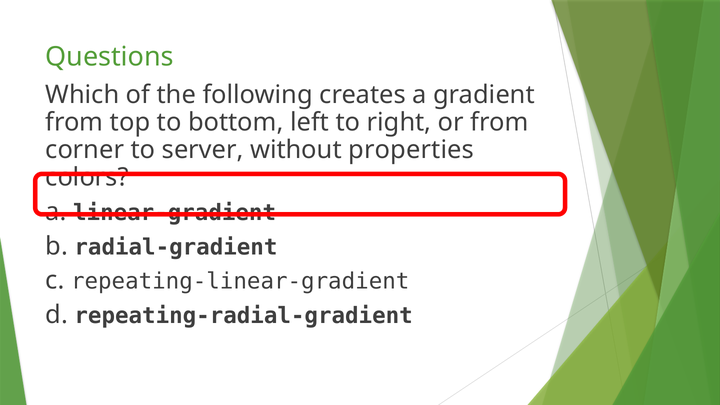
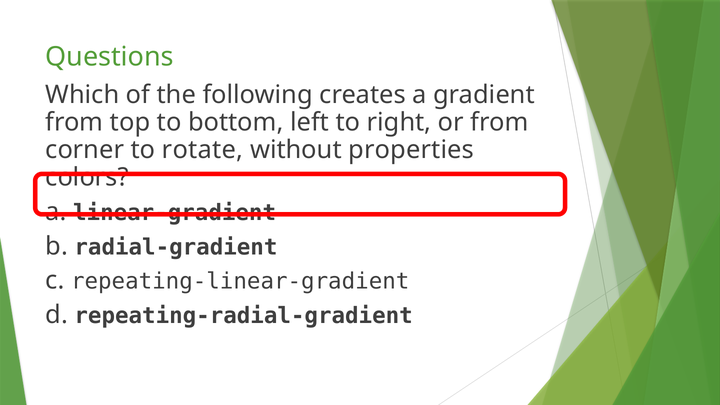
server: server -> rotate (203, 150)
